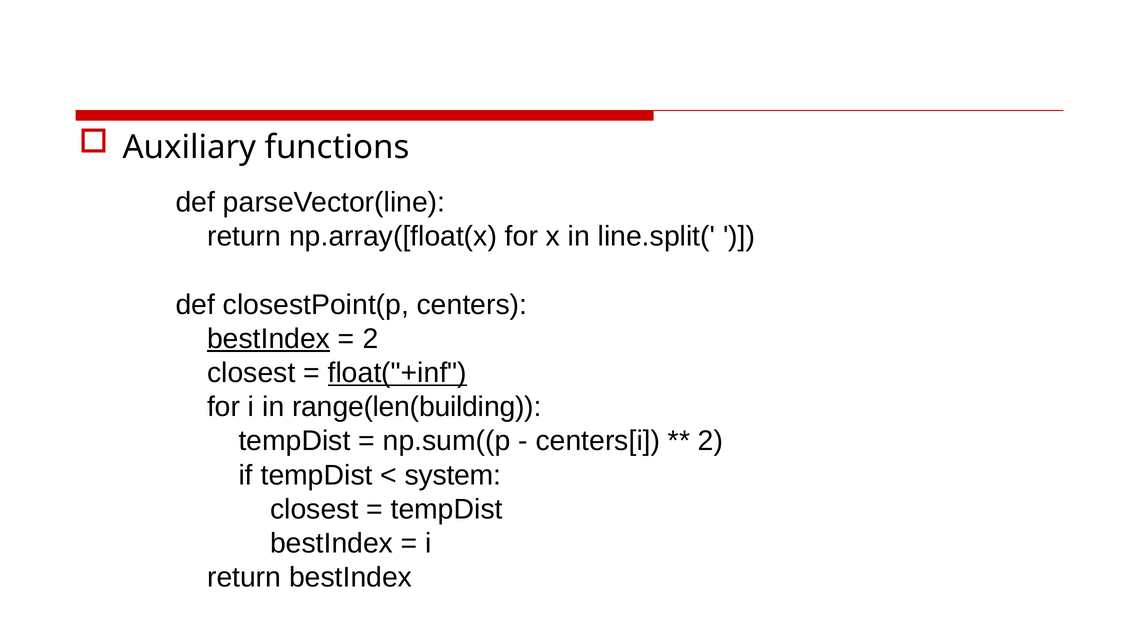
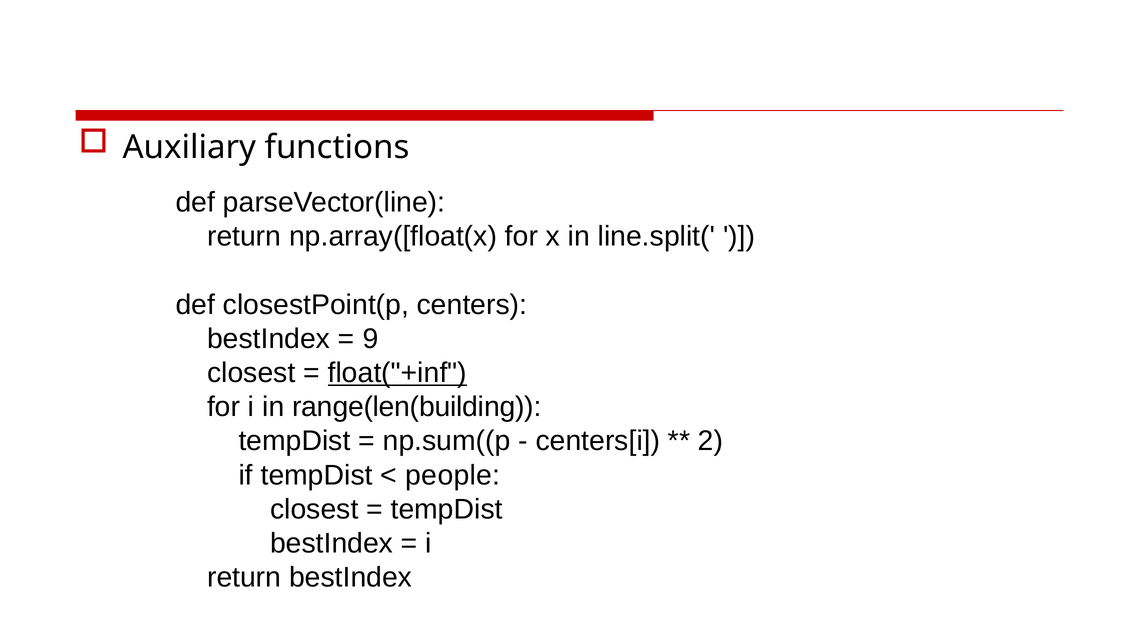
bestIndex underline: present -> none (269, 339)
2: 2 -> 9 (370, 339)
system: system -> people (453, 475)
